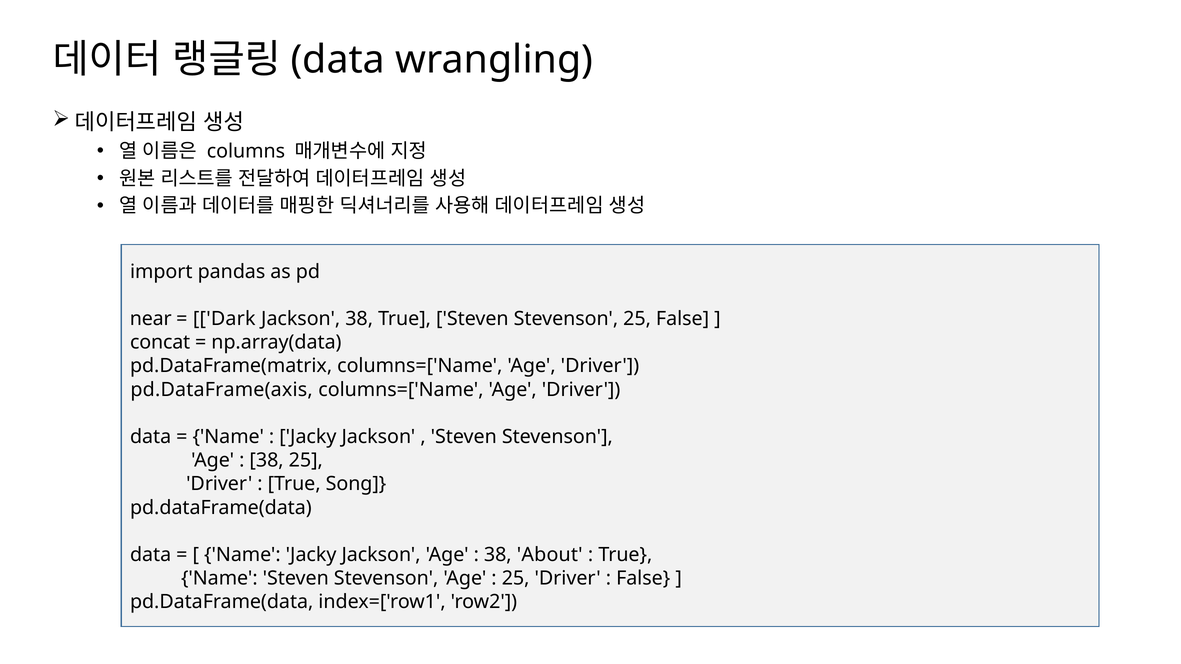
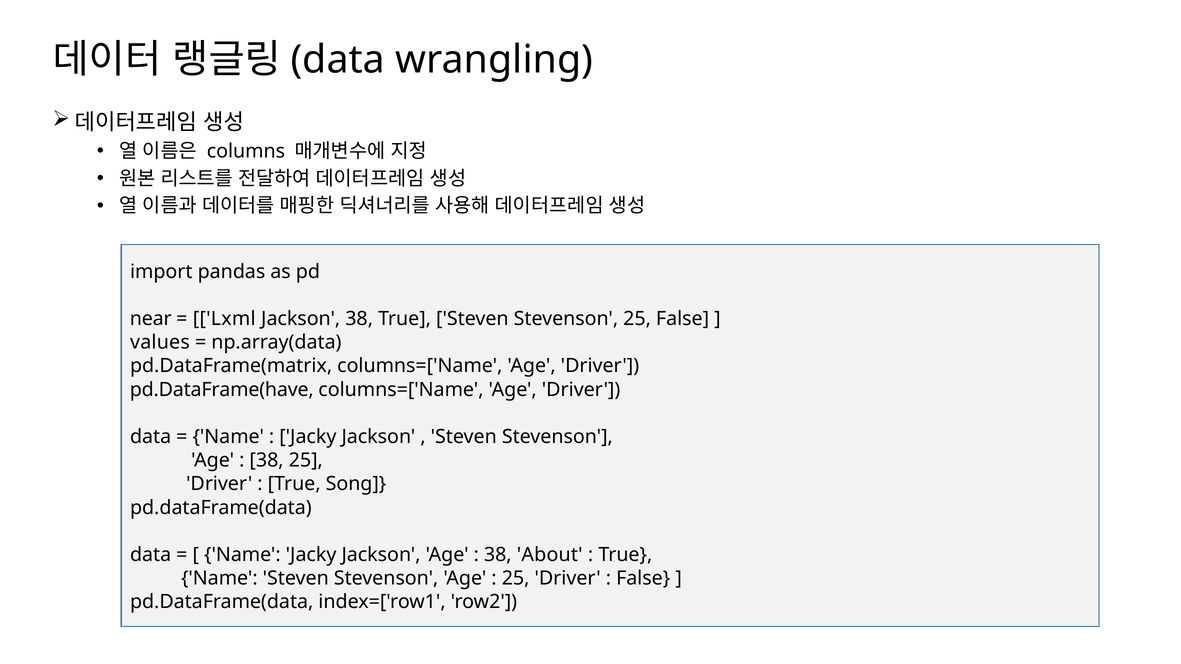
Dark: Dark -> Lxml (224, 319)
concat: concat -> values (160, 343)
pd.DataFrame(axis: pd.DataFrame(axis -> pd.DataFrame(have (222, 390)
